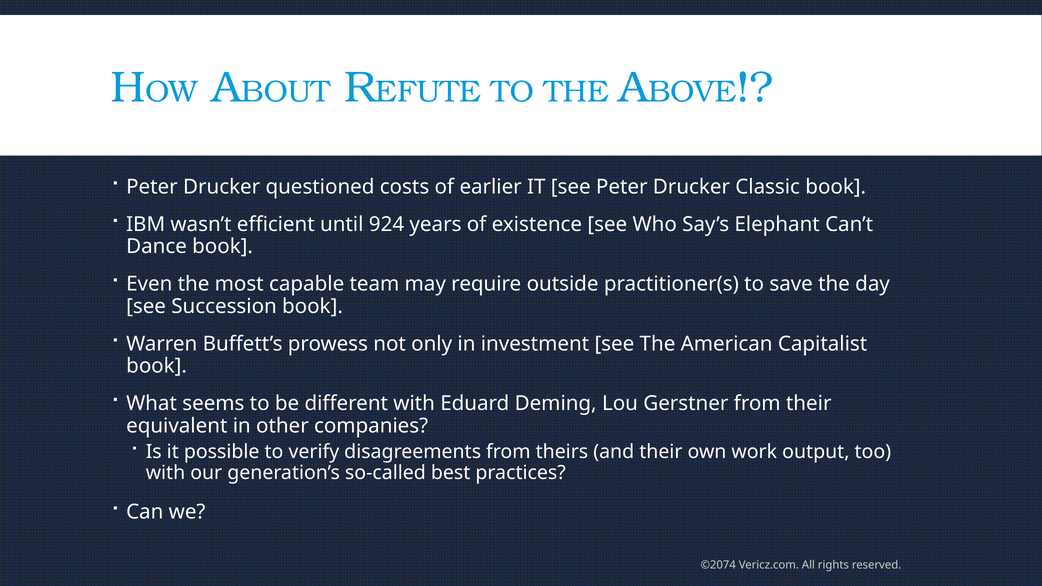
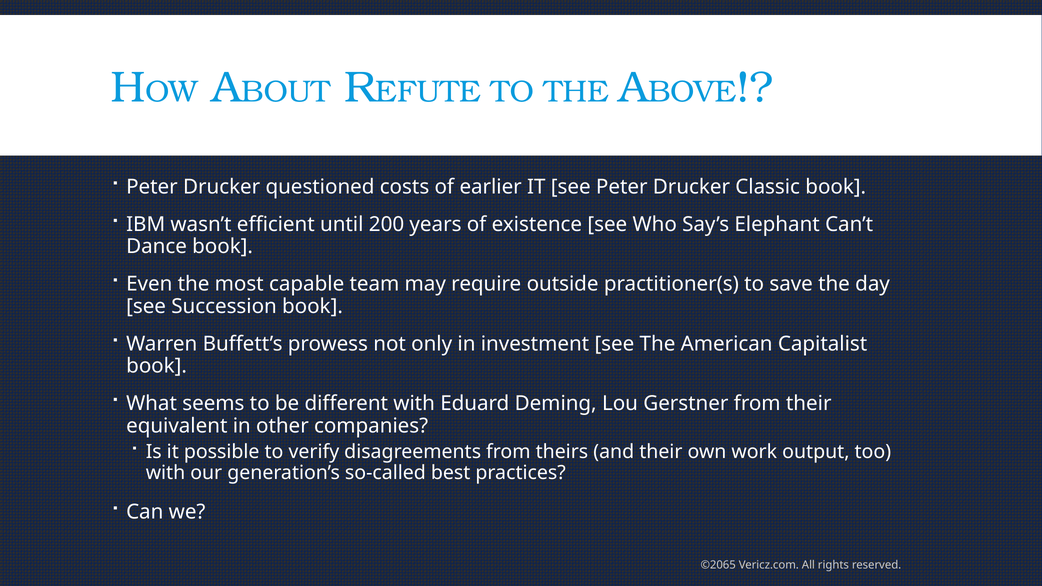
924: 924 -> 200 (387, 224)
©2074: ©2074 -> ©2065 (718, 565)
